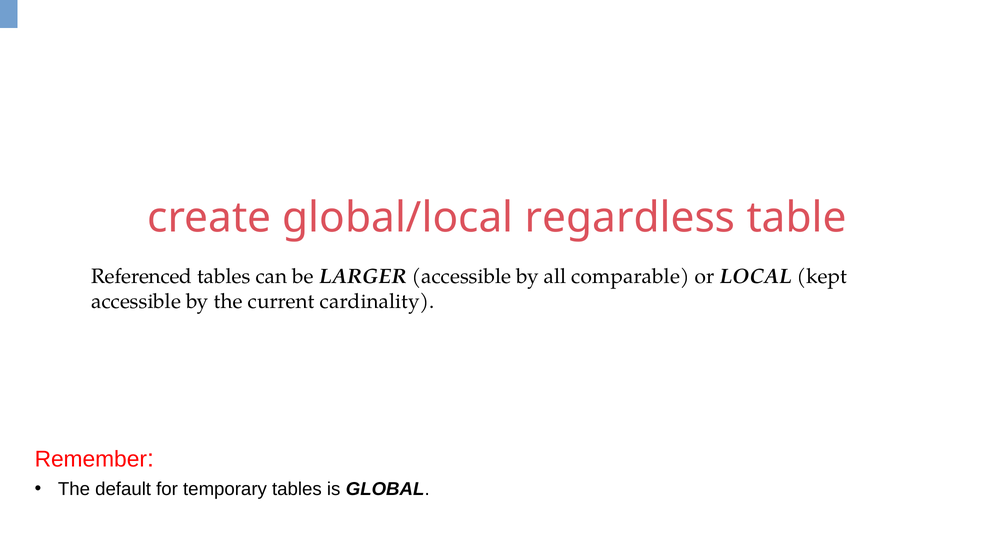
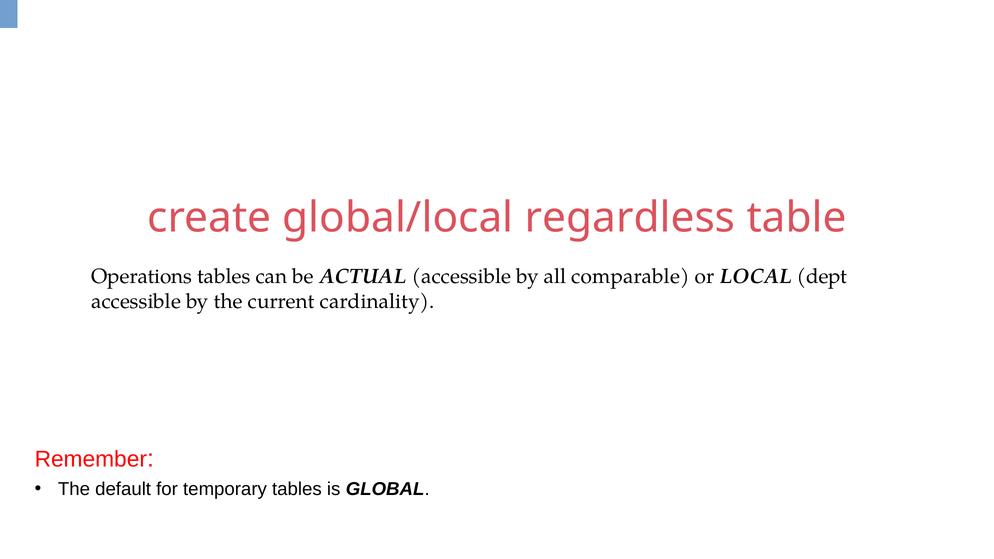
Referenced: Referenced -> Operations (142, 277)
LARGER: LARGER -> ACTUAL (363, 277)
kept: kept -> dept (822, 277)
